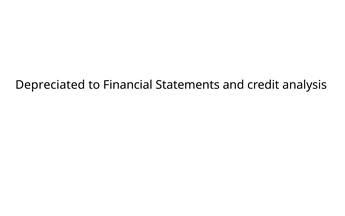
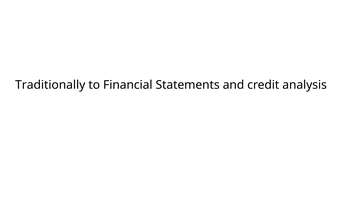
Depreciated: Depreciated -> Traditionally (50, 85)
